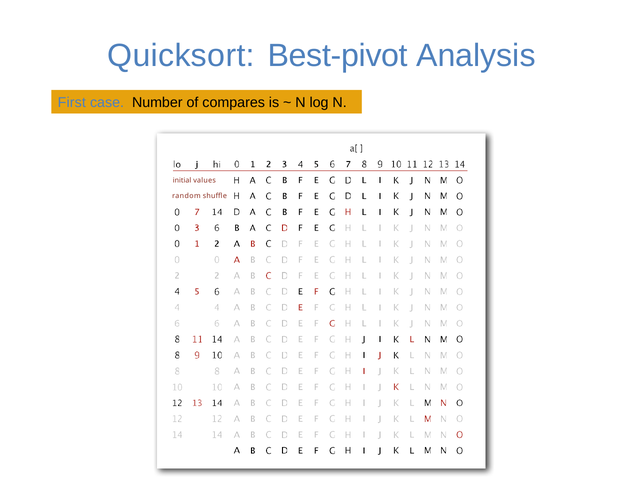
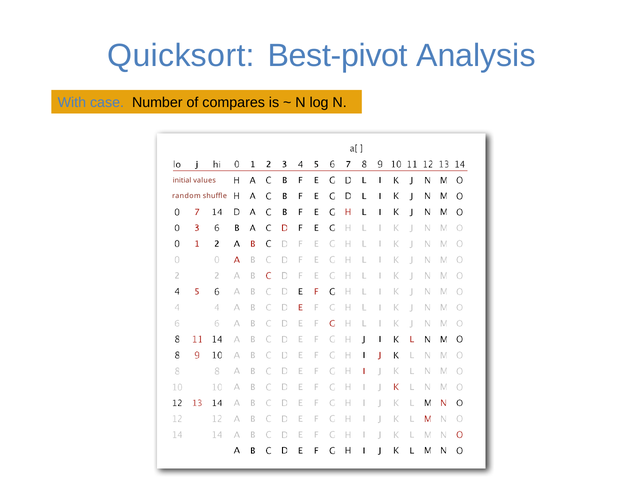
First: First -> With (72, 103)
